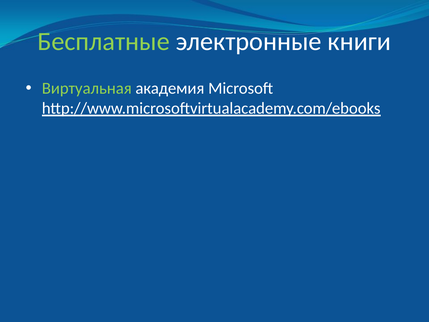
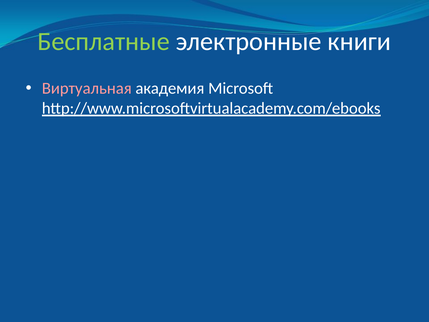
Виртуальная colour: light green -> pink (87, 88)
